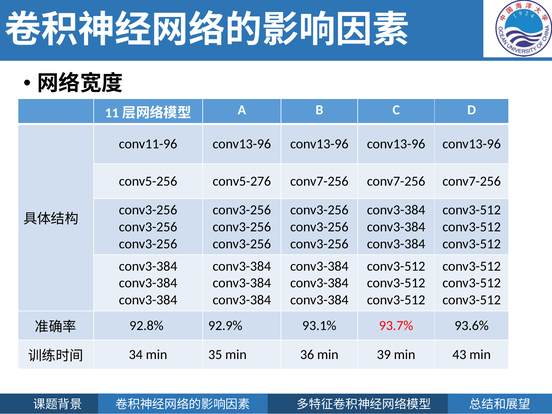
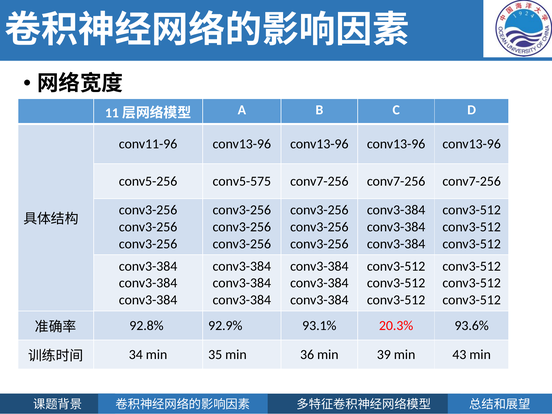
conv5-276: conv5-276 -> conv5-575 (242, 181)
93.7%: 93.7% -> 20.3% (396, 326)
